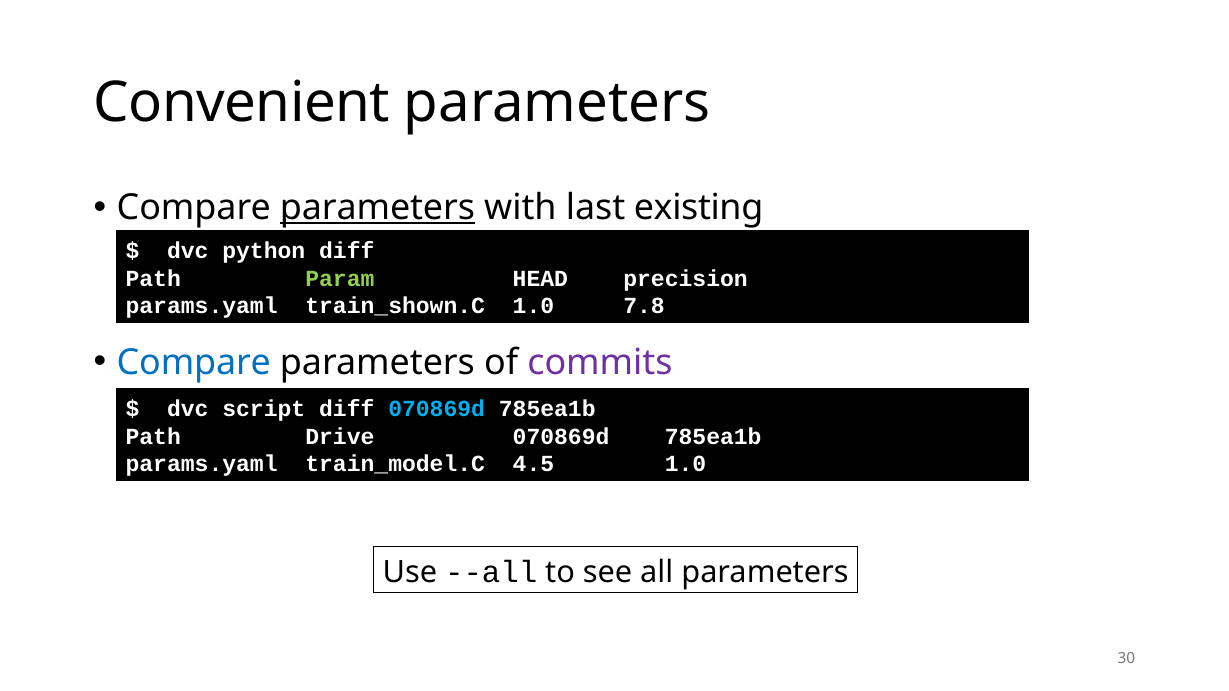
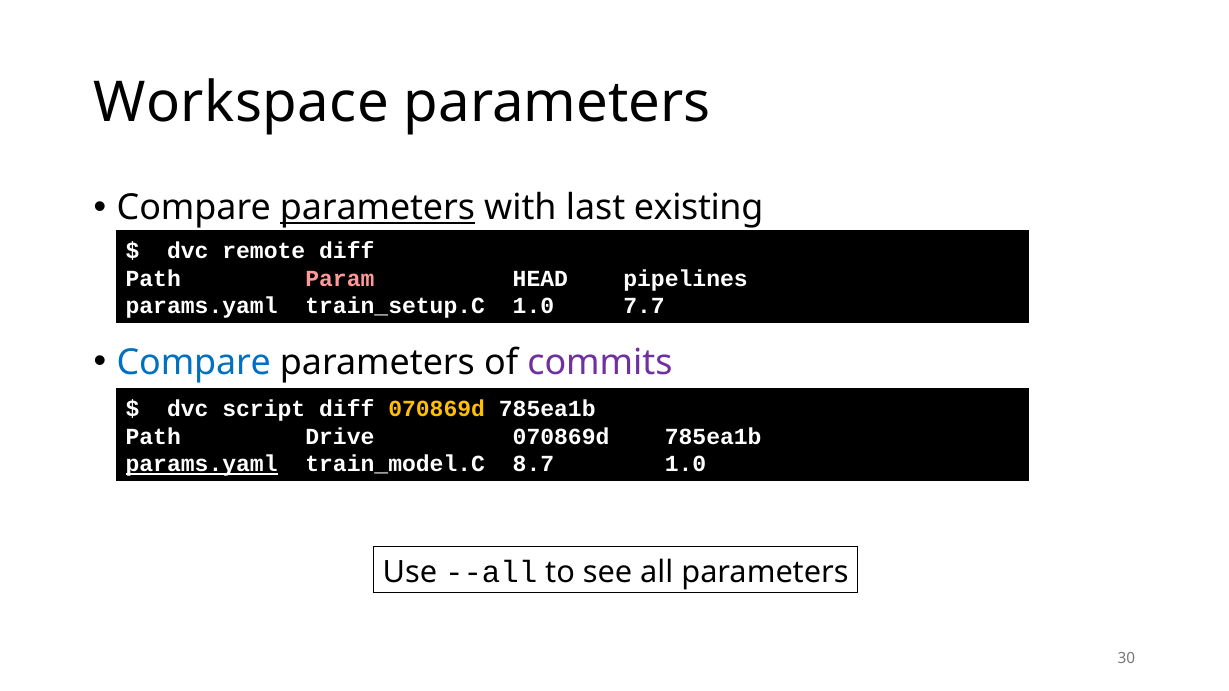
Convenient: Convenient -> Workspace (241, 103)
python: python -> remote (264, 251)
Param colour: light green -> pink (340, 279)
precision: precision -> pipelines (686, 279)
train_shown.C: train_shown.C -> train_setup.C (395, 306)
7.8: 7.8 -> 7.7 (644, 306)
070869d colour: light blue -> yellow (437, 409)
params.yaml underline: none -> present (202, 464)
4.5: 4.5 -> 8.7 (533, 464)
